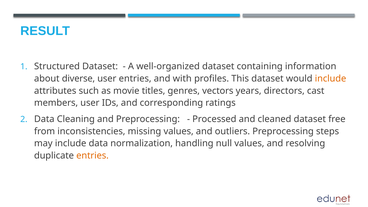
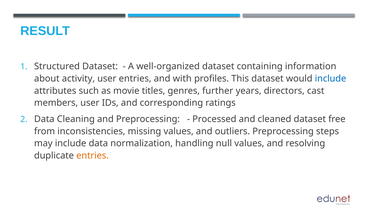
diverse: diverse -> activity (78, 79)
include colour: orange -> blue (331, 79)
vectors: vectors -> further (218, 91)
